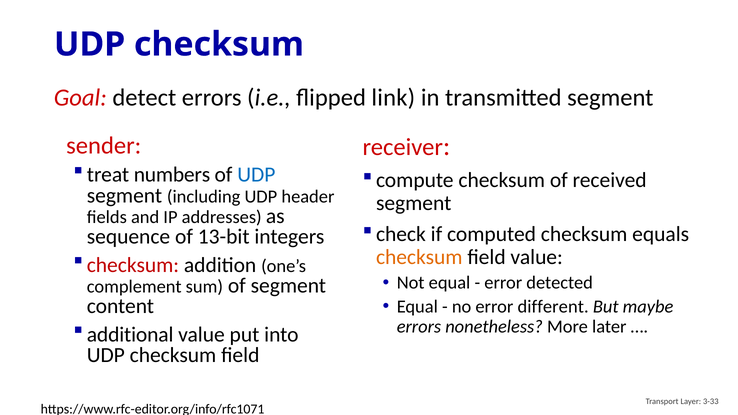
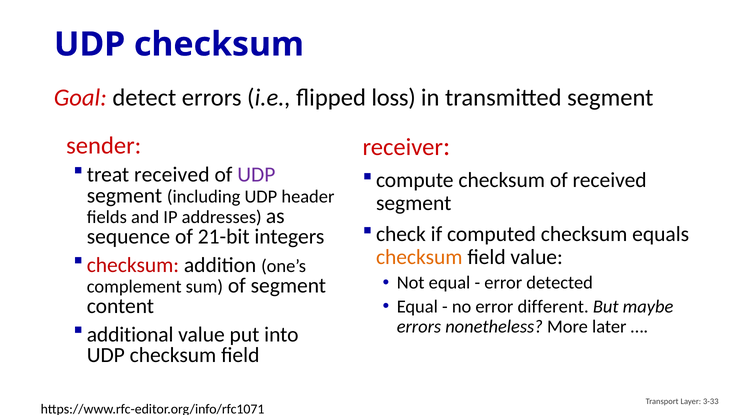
link: link -> loss (394, 98)
treat numbers: numbers -> received (172, 175)
UDP colour: blue -> purple (256, 175)
13-bit: 13-bit -> 21-bit (224, 237)
